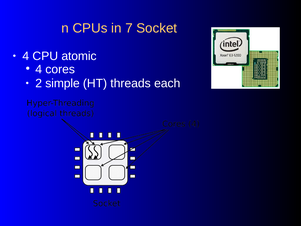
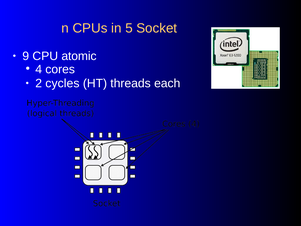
7: 7 -> 5 (129, 28)
4: 4 -> 9 (26, 56)
simple: simple -> cycles (62, 83)
